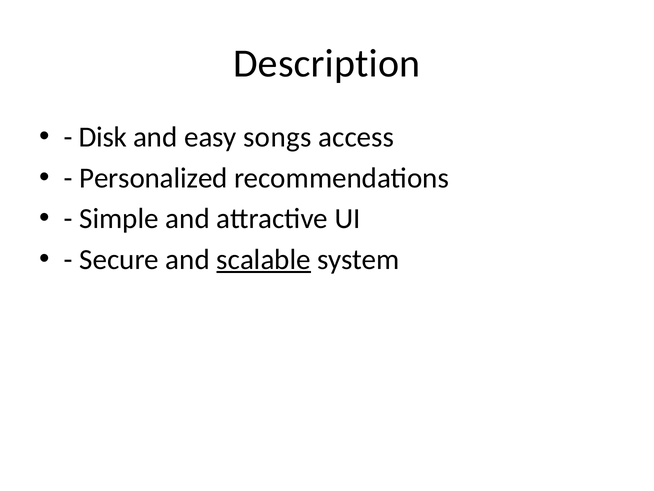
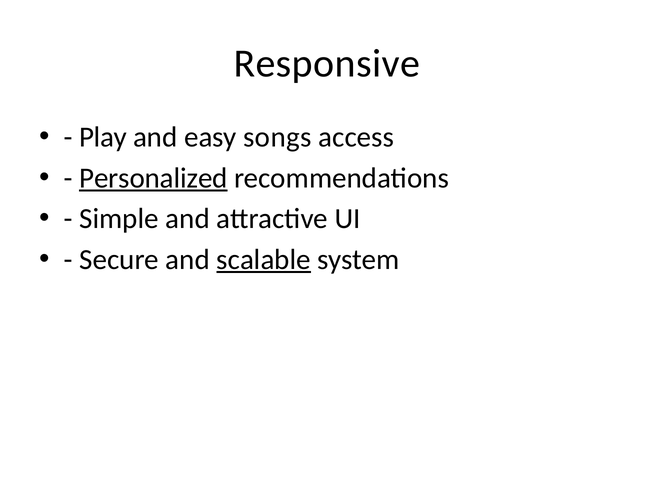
Description: Description -> Responsive (327, 63)
Disk: Disk -> Play (103, 137)
Personalized underline: none -> present (153, 178)
